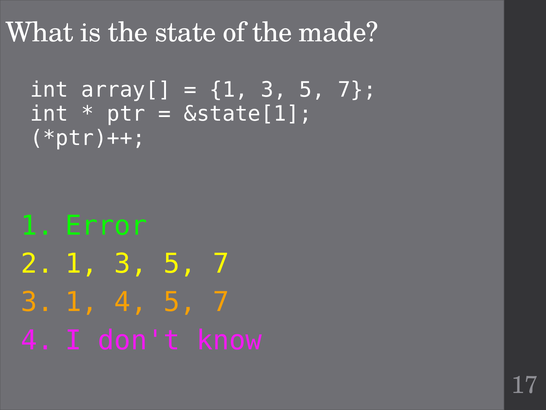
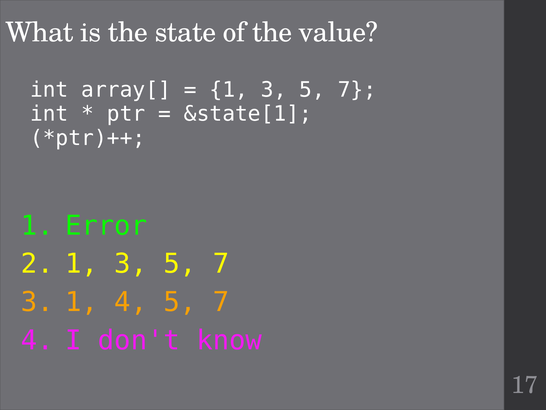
made: made -> value (338, 32)
